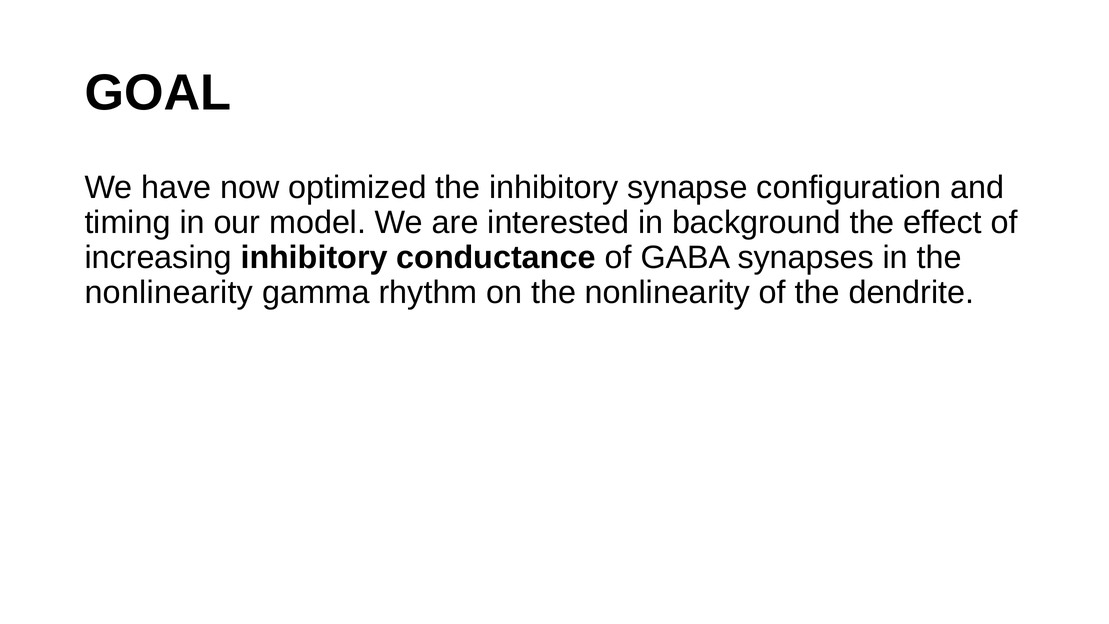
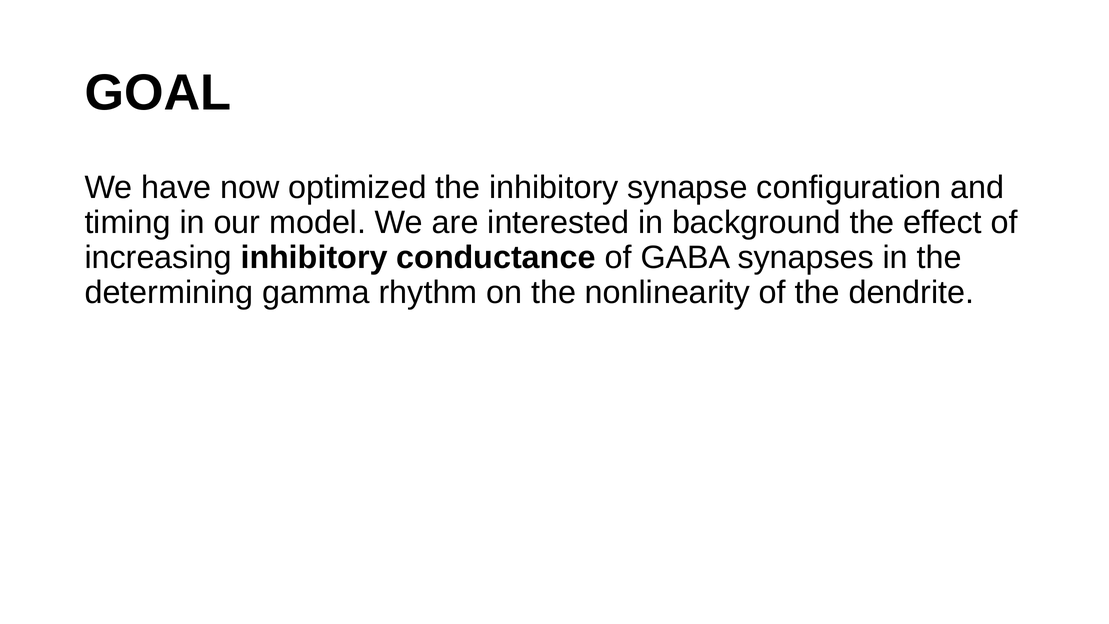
nonlinearity: nonlinearity -> determining (169, 292)
